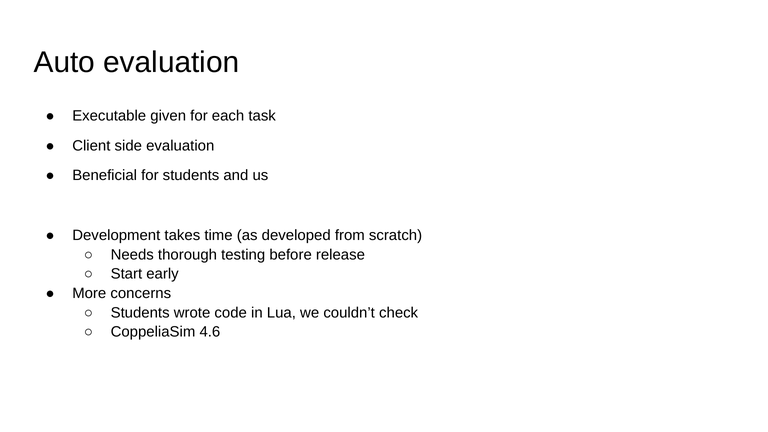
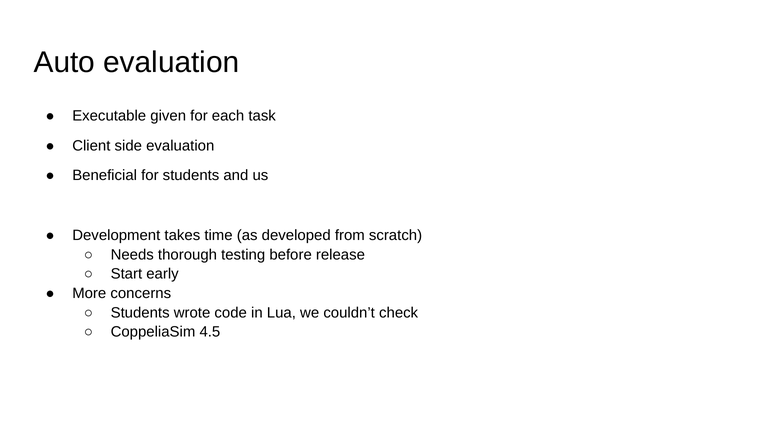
4.6: 4.6 -> 4.5 (210, 332)
